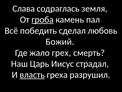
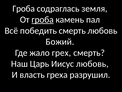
Слава: Слава -> Гроба (24, 9)
победить сделал: сделал -> смерть (72, 31)
Иисус страдал: страдал -> любовь (92, 63)
власть underline: present -> none (32, 74)
